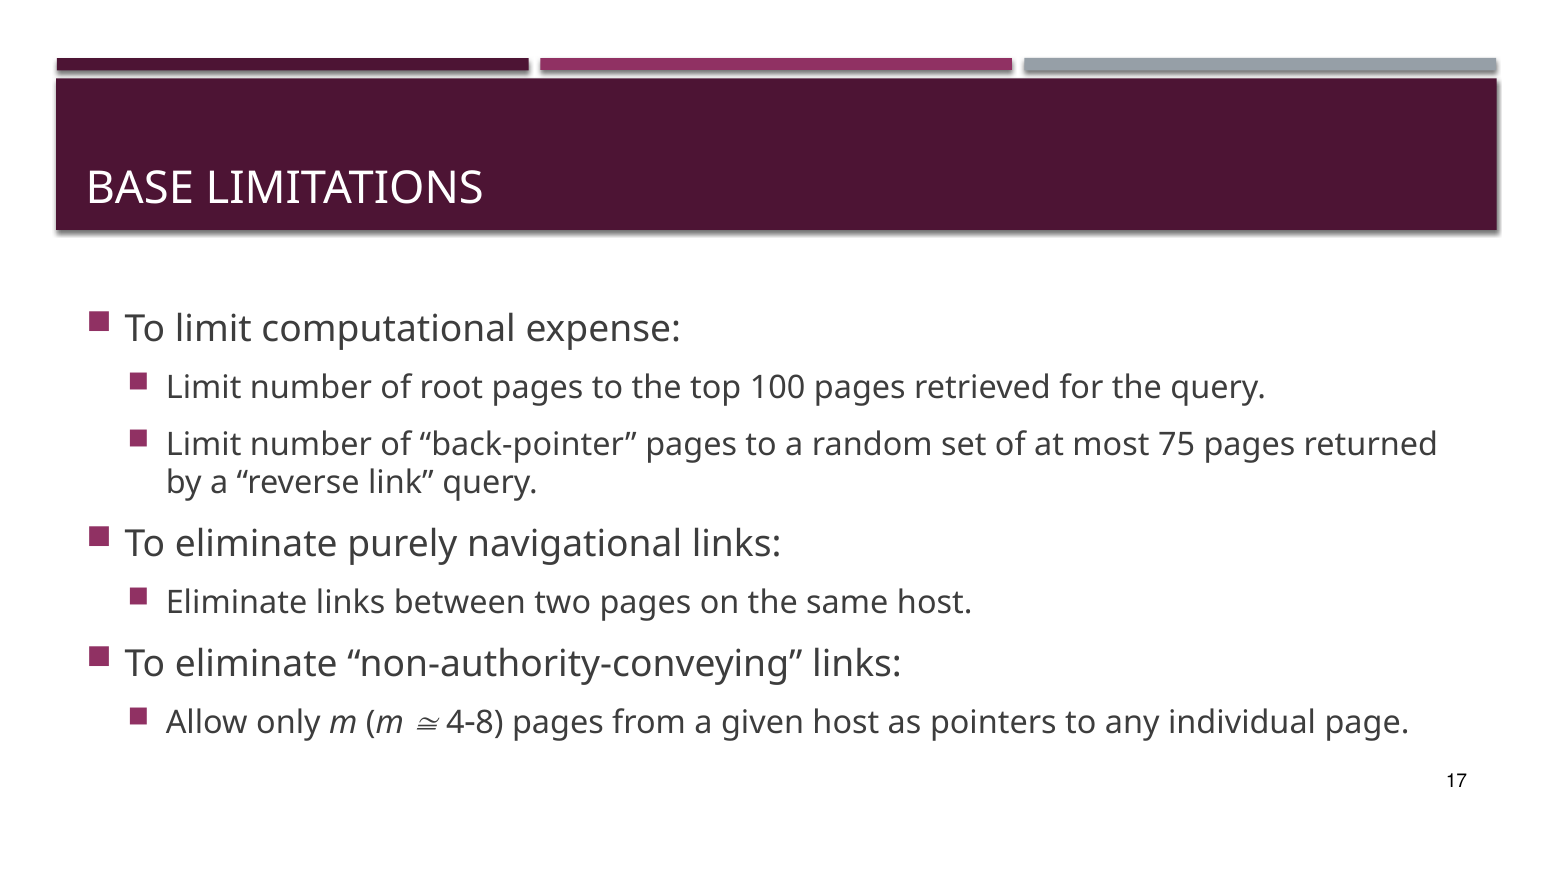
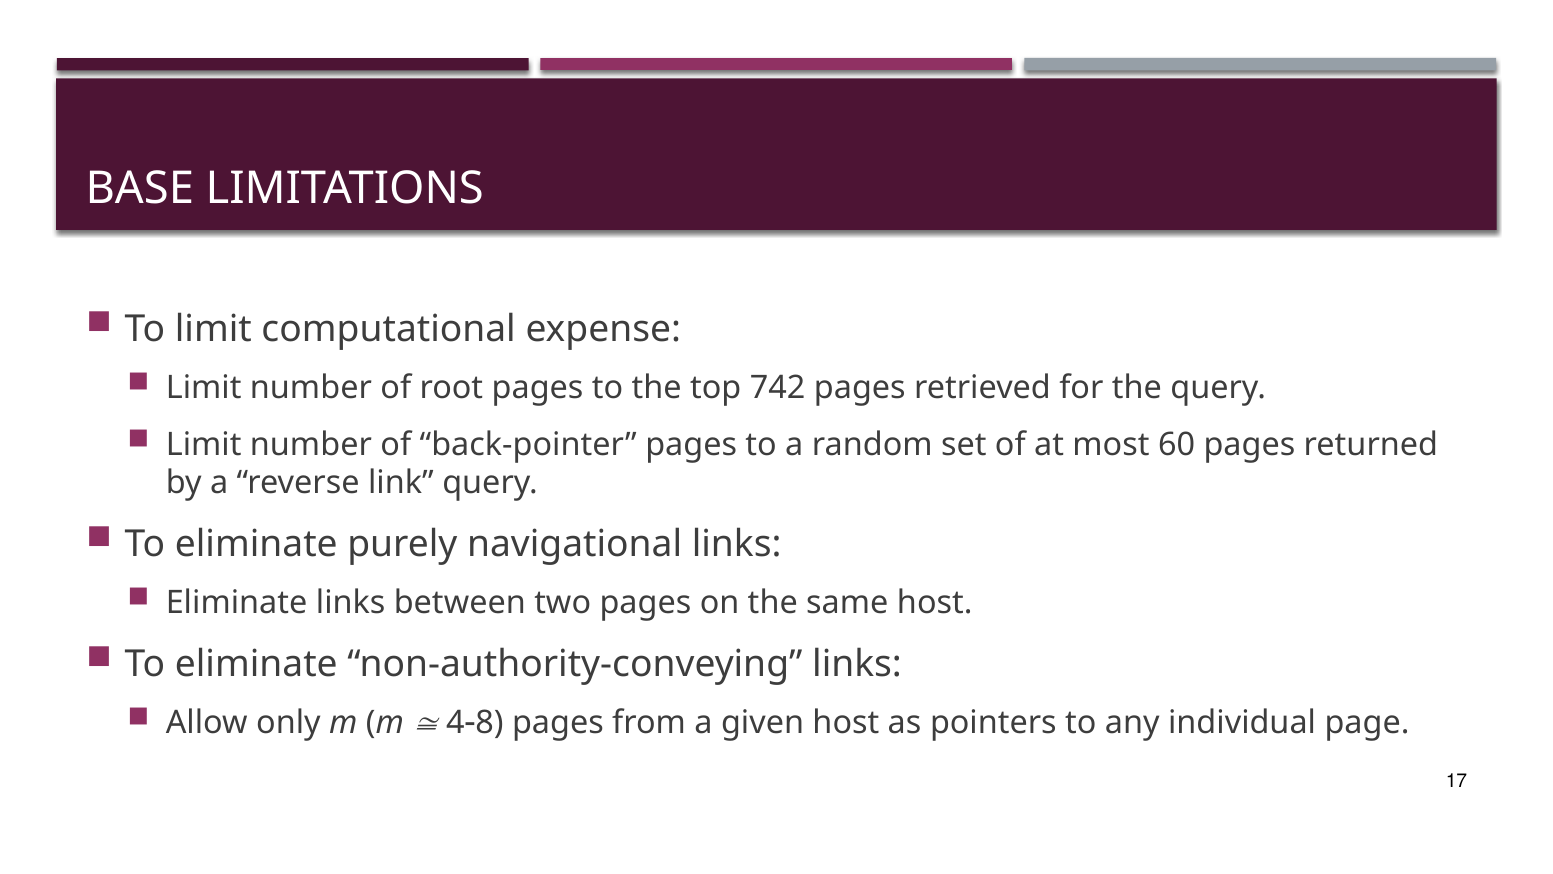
100: 100 -> 742 (778, 388)
75: 75 -> 60 (1177, 444)
